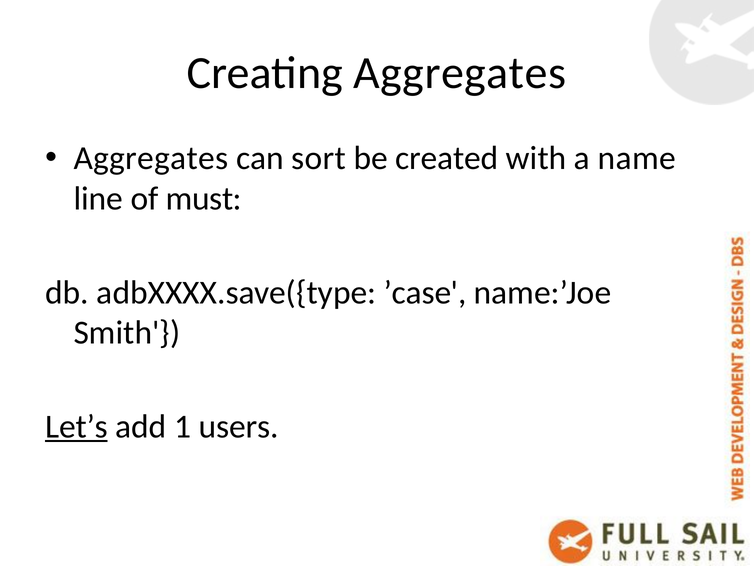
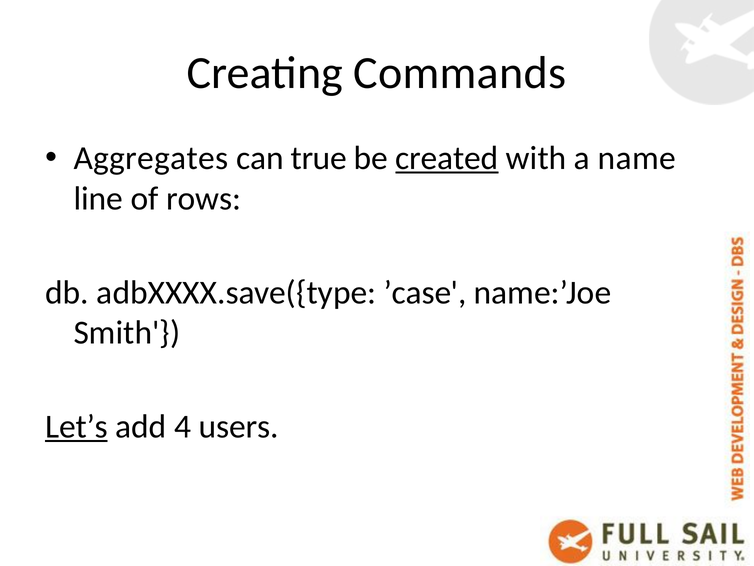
Creating Aggregates: Aggregates -> Commands (460, 73)
sort: sort -> true (319, 158)
created underline: none -> present (447, 158)
must: must -> rows (204, 198)
1: 1 -> 4 (183, 426)
